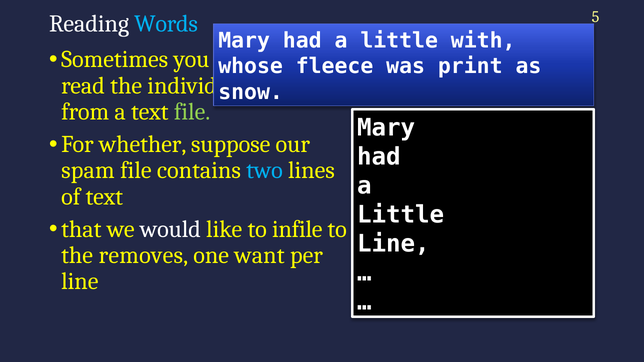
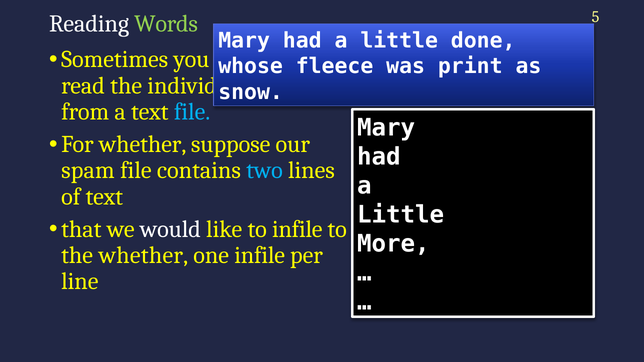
Words colour: light blue -> light green (166, 24)
with: with -> done (483, 40)
file colour: light green -> light blue (192, 112)
Line: Line -> More (393, 244)
the removes: removes -> whether (143, 256)
one want: want -> infile (260, 256)
